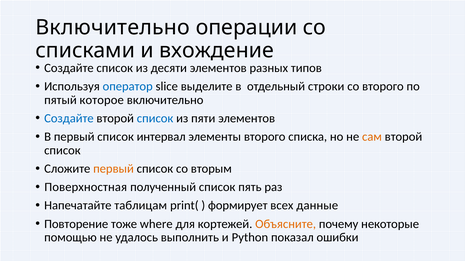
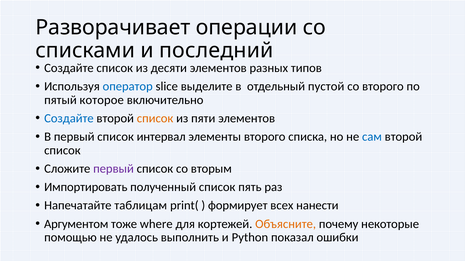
Включительно: Включительно -> Разворачивает (113, 28)
вхождение: вхождение -> последний (216, 51)
строки: строки -> пустой (326, 87)
список colour: blue -> orange (155, 119)
сам colour: orange -> blue (372, 137)
первый colour: orange -> purple (114, 169)
Поверхностная: Поверхностная -> Импортировать (86, 187)
данные: данные -> нанести (317, 206)
Повторение: Повторение -> Аргументом (76, 224)
